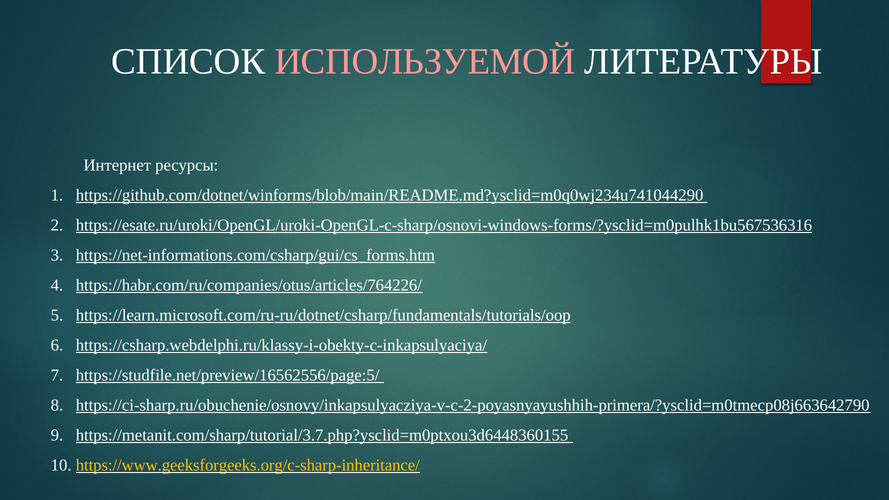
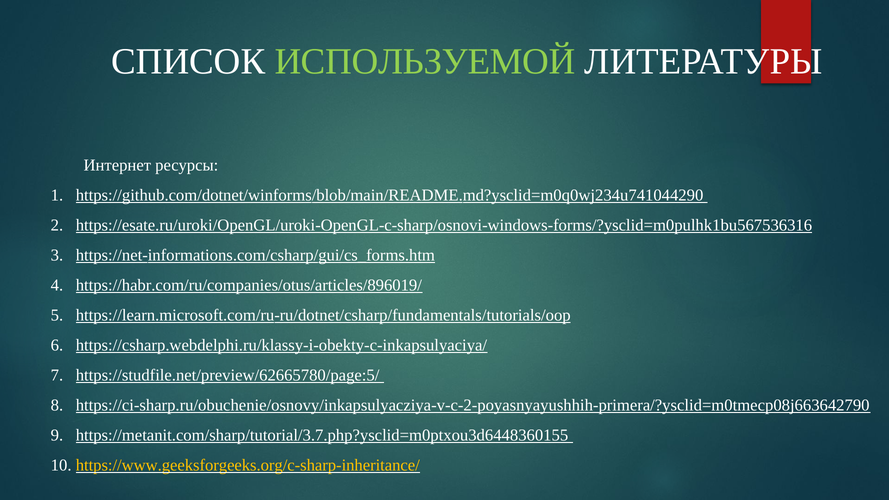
ИСПОЛЬЗУЕМОЙ colour: pink -> light green (425, 62)
https://habr.com/ru/companies/otus/articles/764226/: https://habr.com/ru/companies/otus/articles/764226/ -> https://habr.com/ru/companies/otus/articles/896019/ (249, 285)
https://studfile.net/preview/16562556/page:5/: https://studfile.net/preview/16562556/page:5/ -> https://studfile.net/preview/62665780/page:5/ (228, 375)
